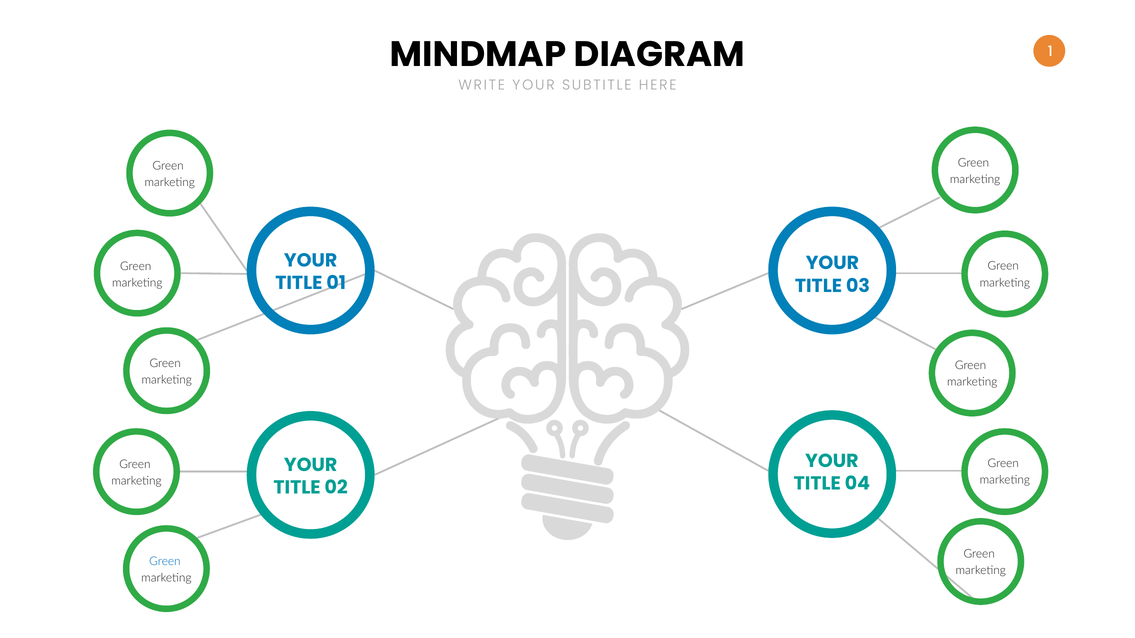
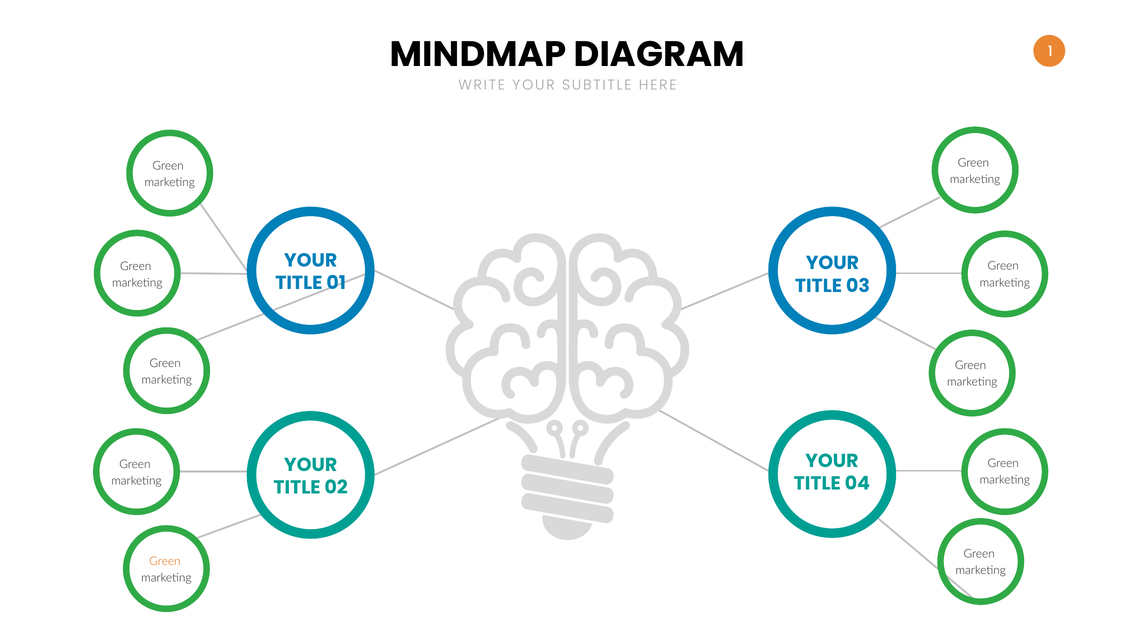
Green colour: blue -> orange (165, 562)
